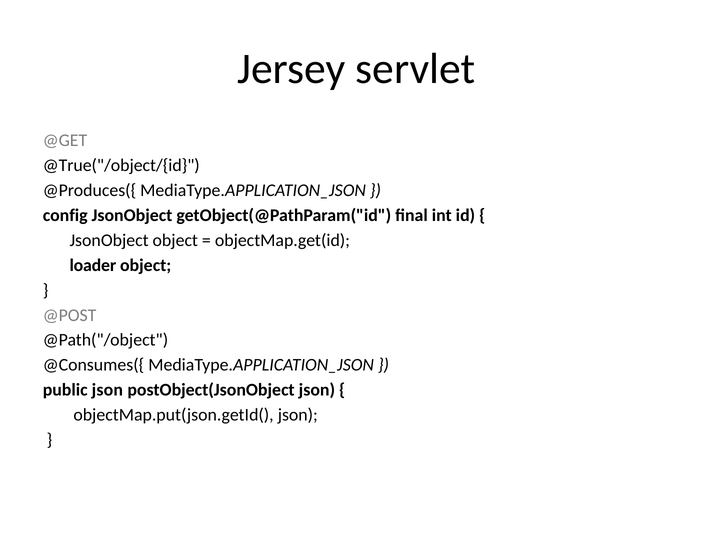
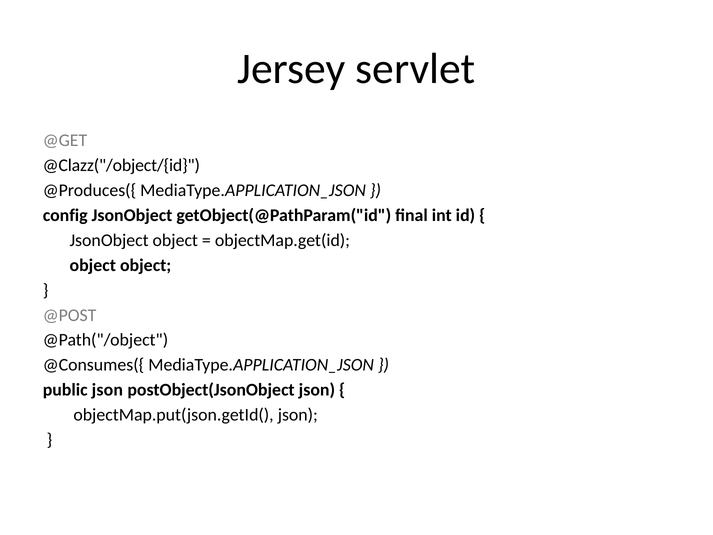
@True("/object/{id: @True("/object/{id -> @Clazz("/object/{id (121, 165)
loader: loader -> object (93, 265)
